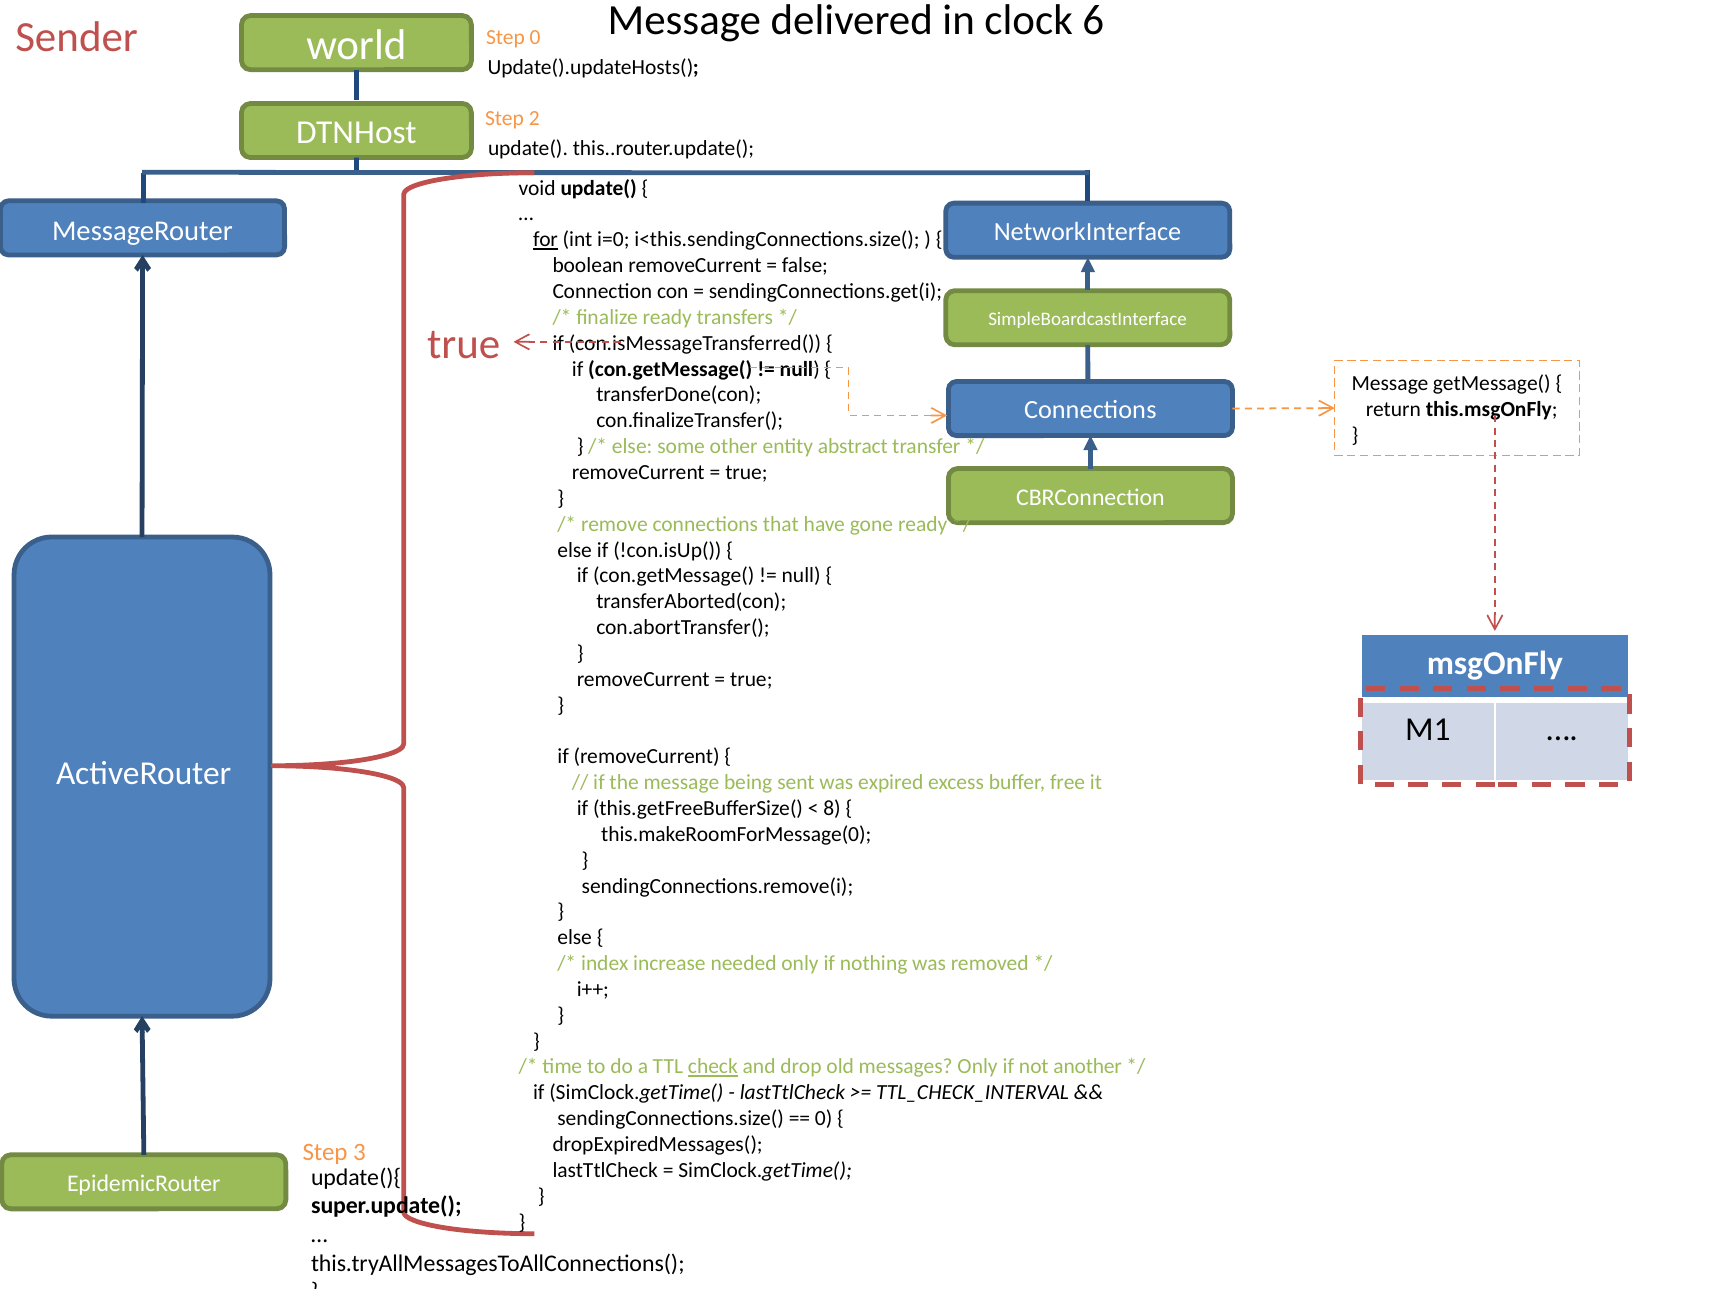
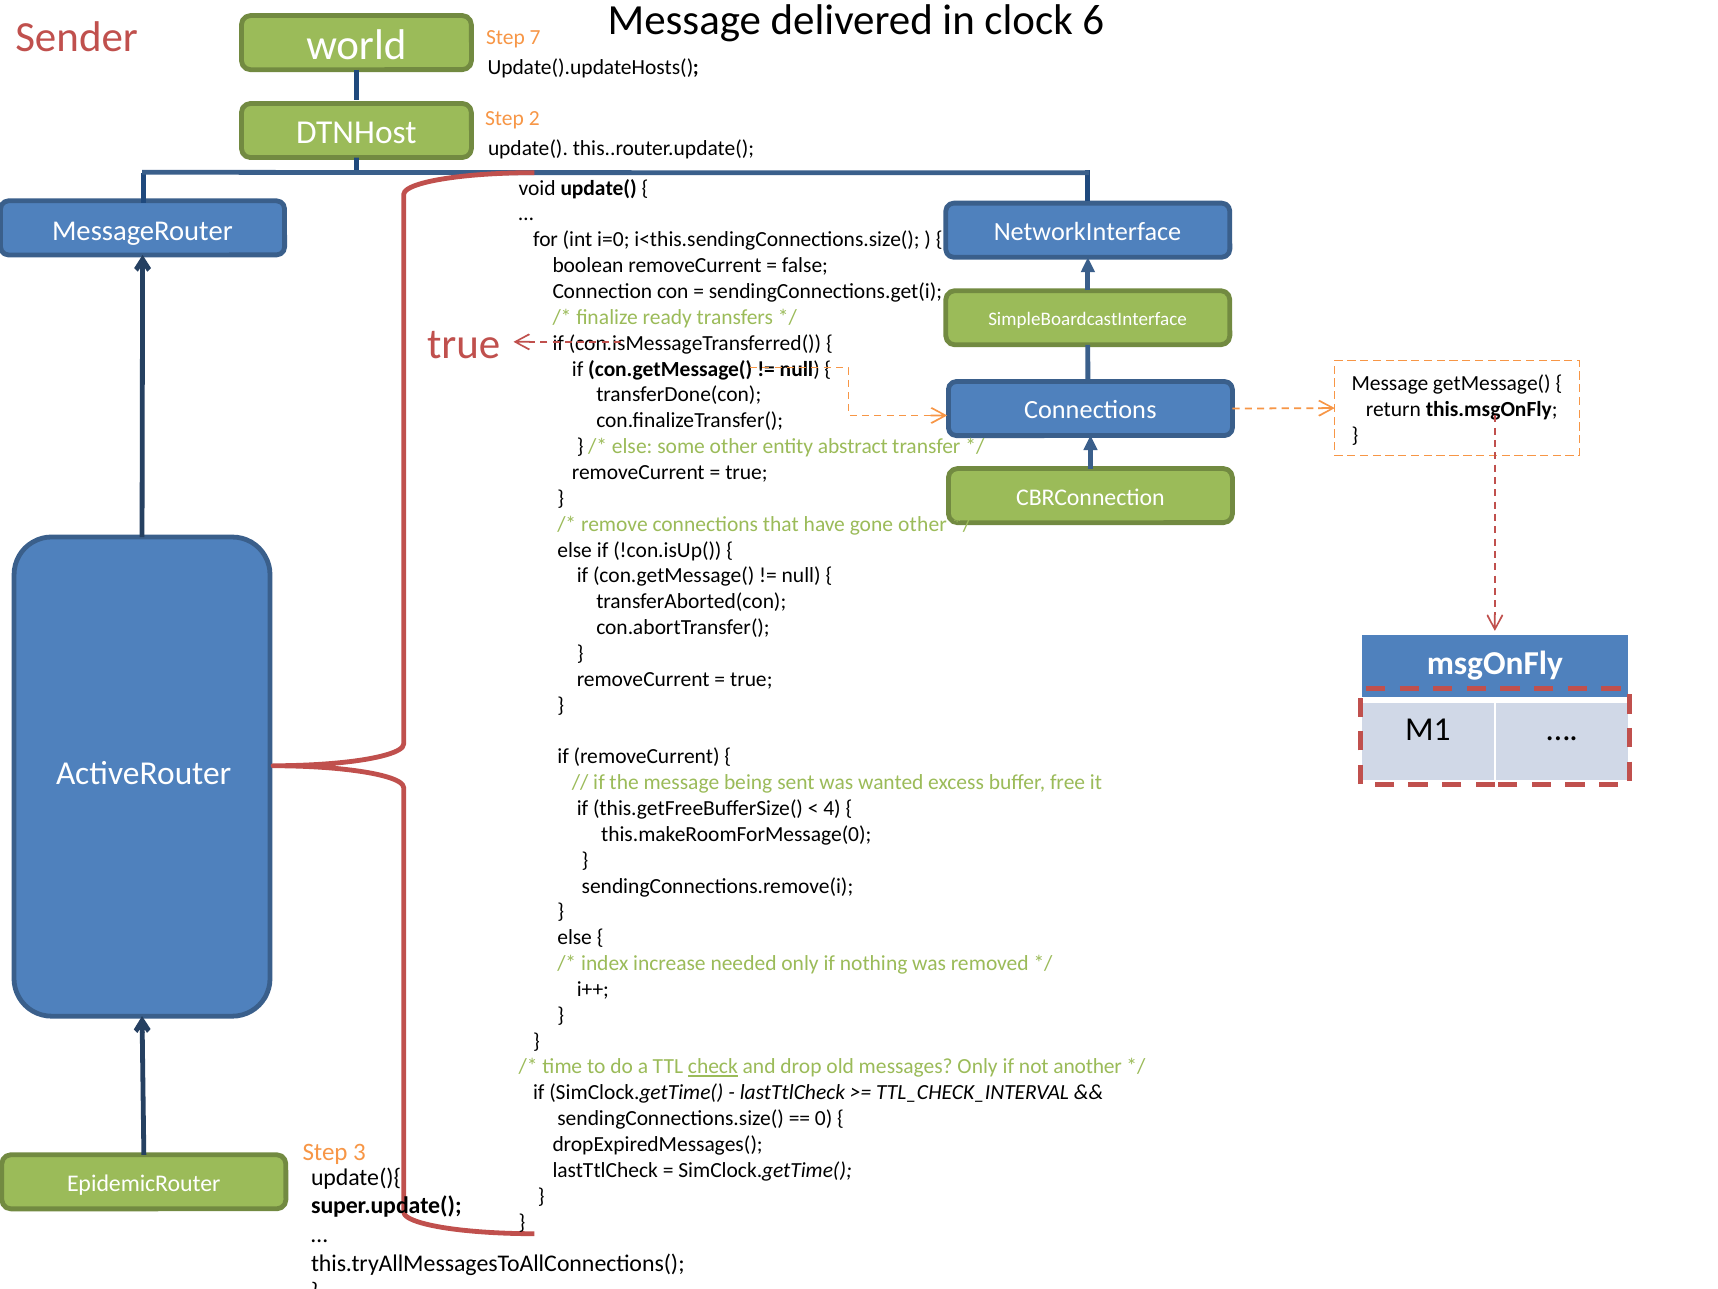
Step 0: 0 -> 7 (535, 37)
for underline: present -> none (546, 240)
gone ready: ready -> other (923, 524)
expired: expired -> wanted (891, 782)
8: 8 -> 4 (832, 808)
